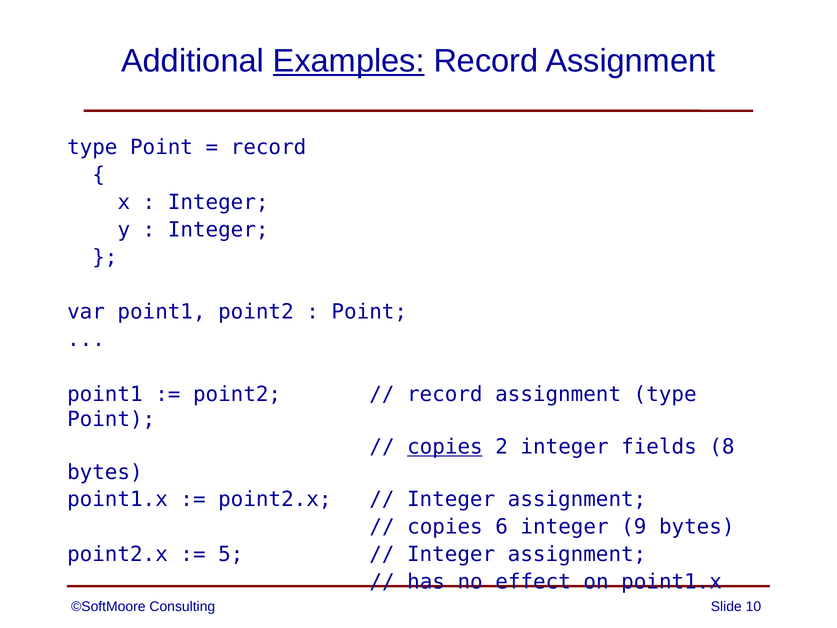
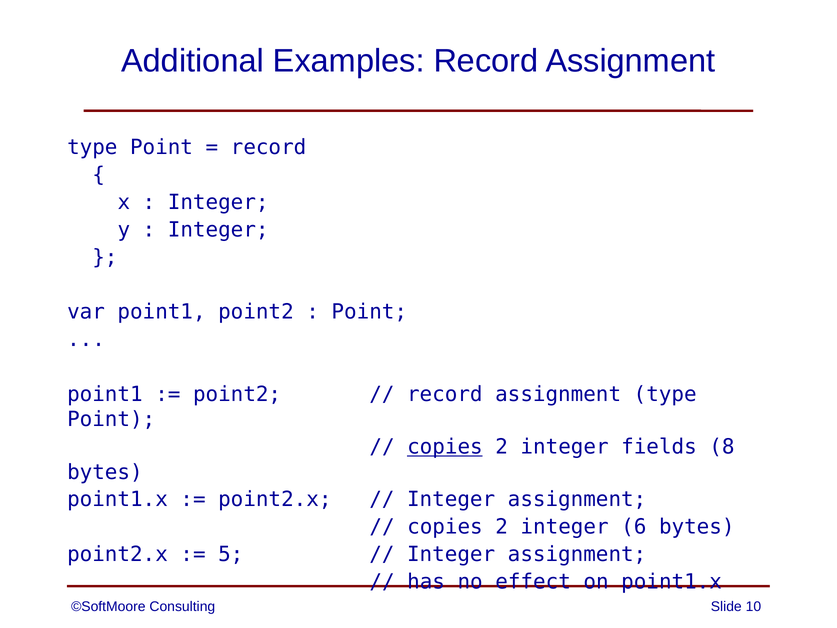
Examples underline: present -> none (349, 61)
6: 6 -> 2 (502, 527)
9: 9 -> 6 (634, 527)
